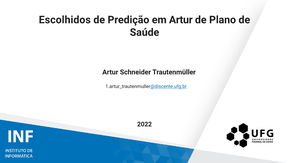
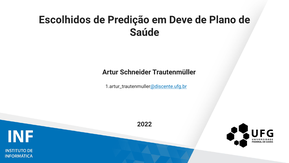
em Artur: Artur -> Deve (181, 20)
